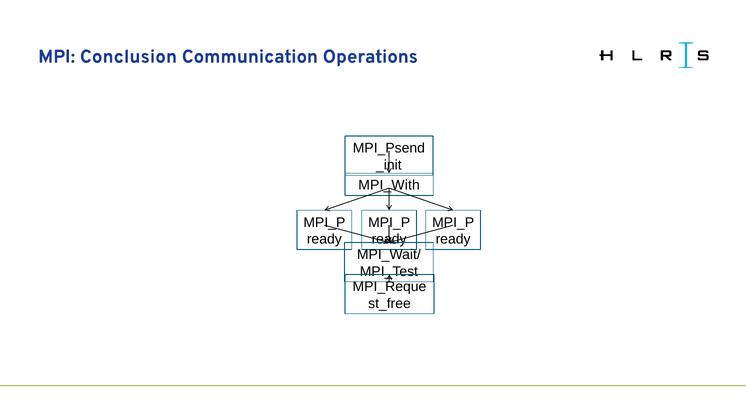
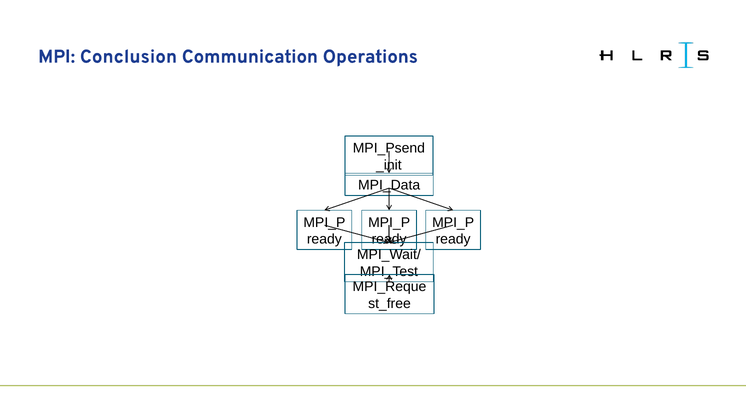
MPI_With: MPI_With -> MPI_Data (389, 185)
